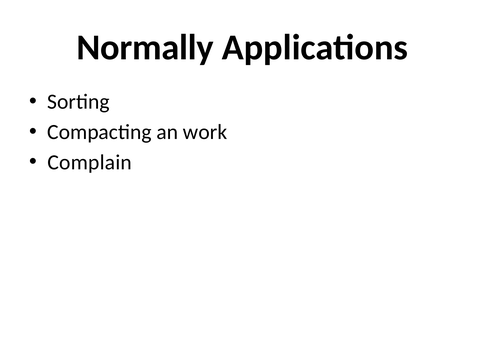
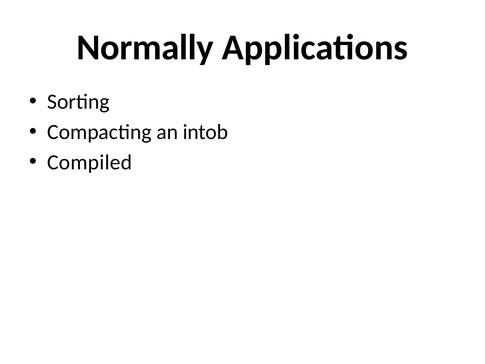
work: work -> intob (205, 132)
Complain: Complain -> Compiled (90, 162)
